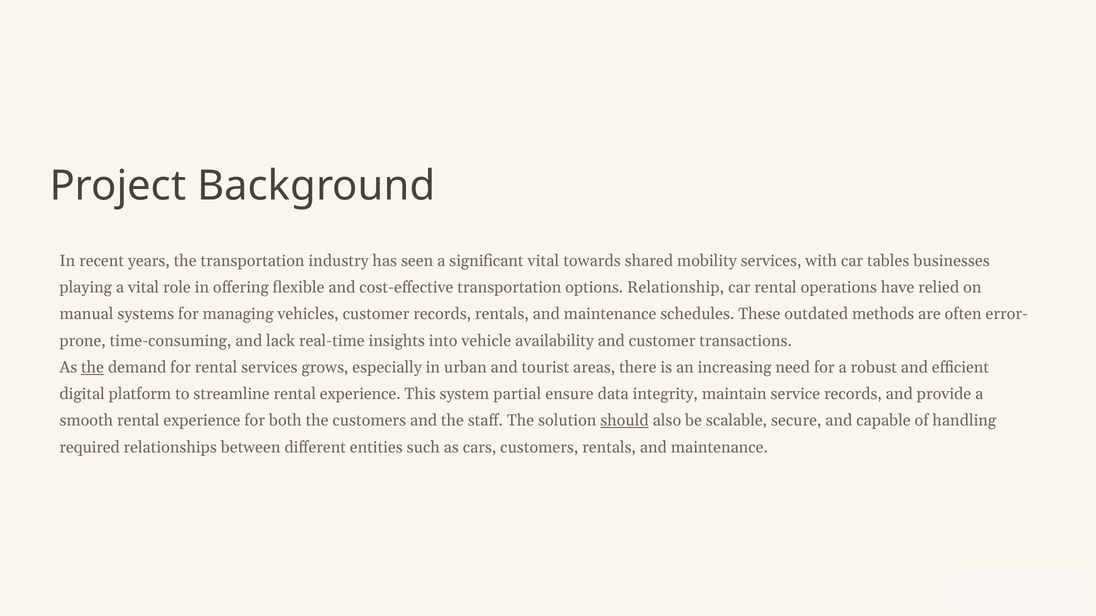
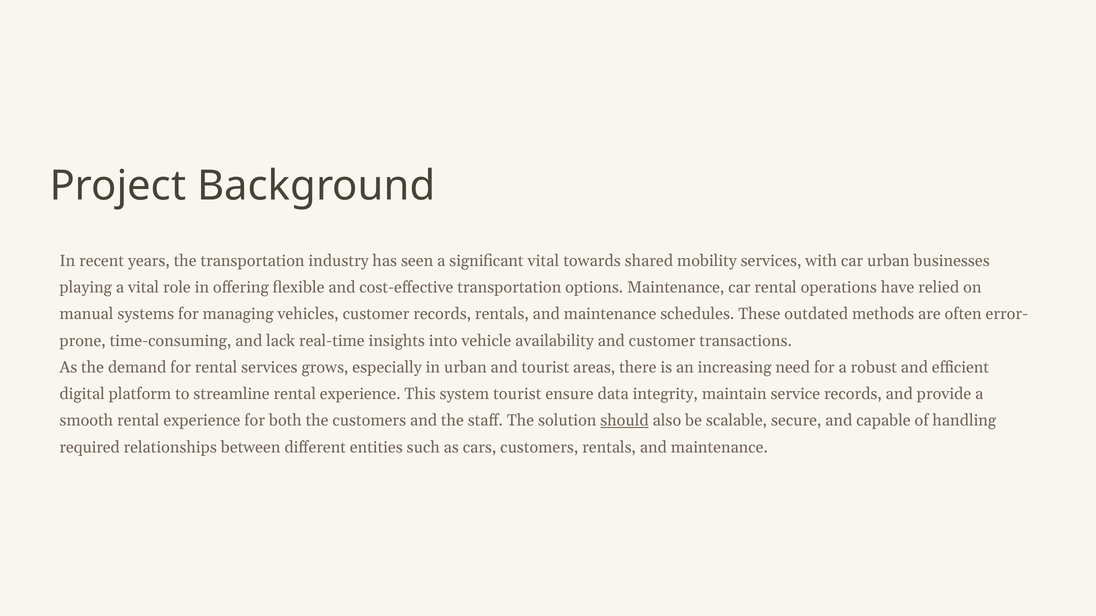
car tables: tables -> urban (888, 261)
options Relationship: Relationship -> Maintenance (676, 288)
the underline: present -> none (93, 368)
system partial: partial -> tourist (517, 394)
